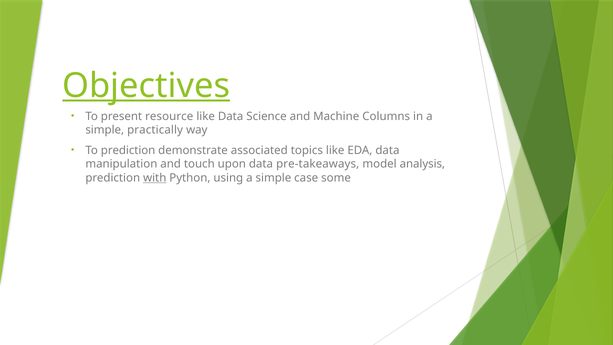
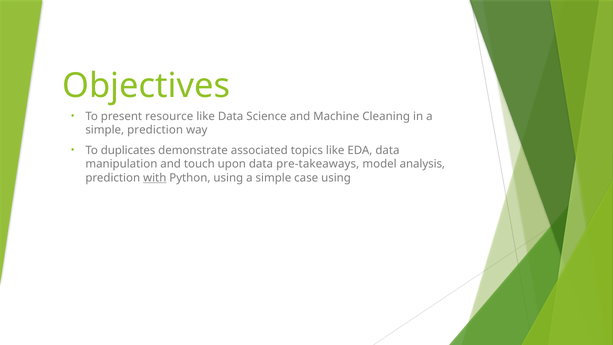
Objectives underline: present -> none (146, 86)
Columns: Columns -> Cleaning (386, 116)
simple practically: practically -> prediction (155, 130)
To prediction: prediction -> duplicates (128, 150)
case some: some -> using (336, 178)
